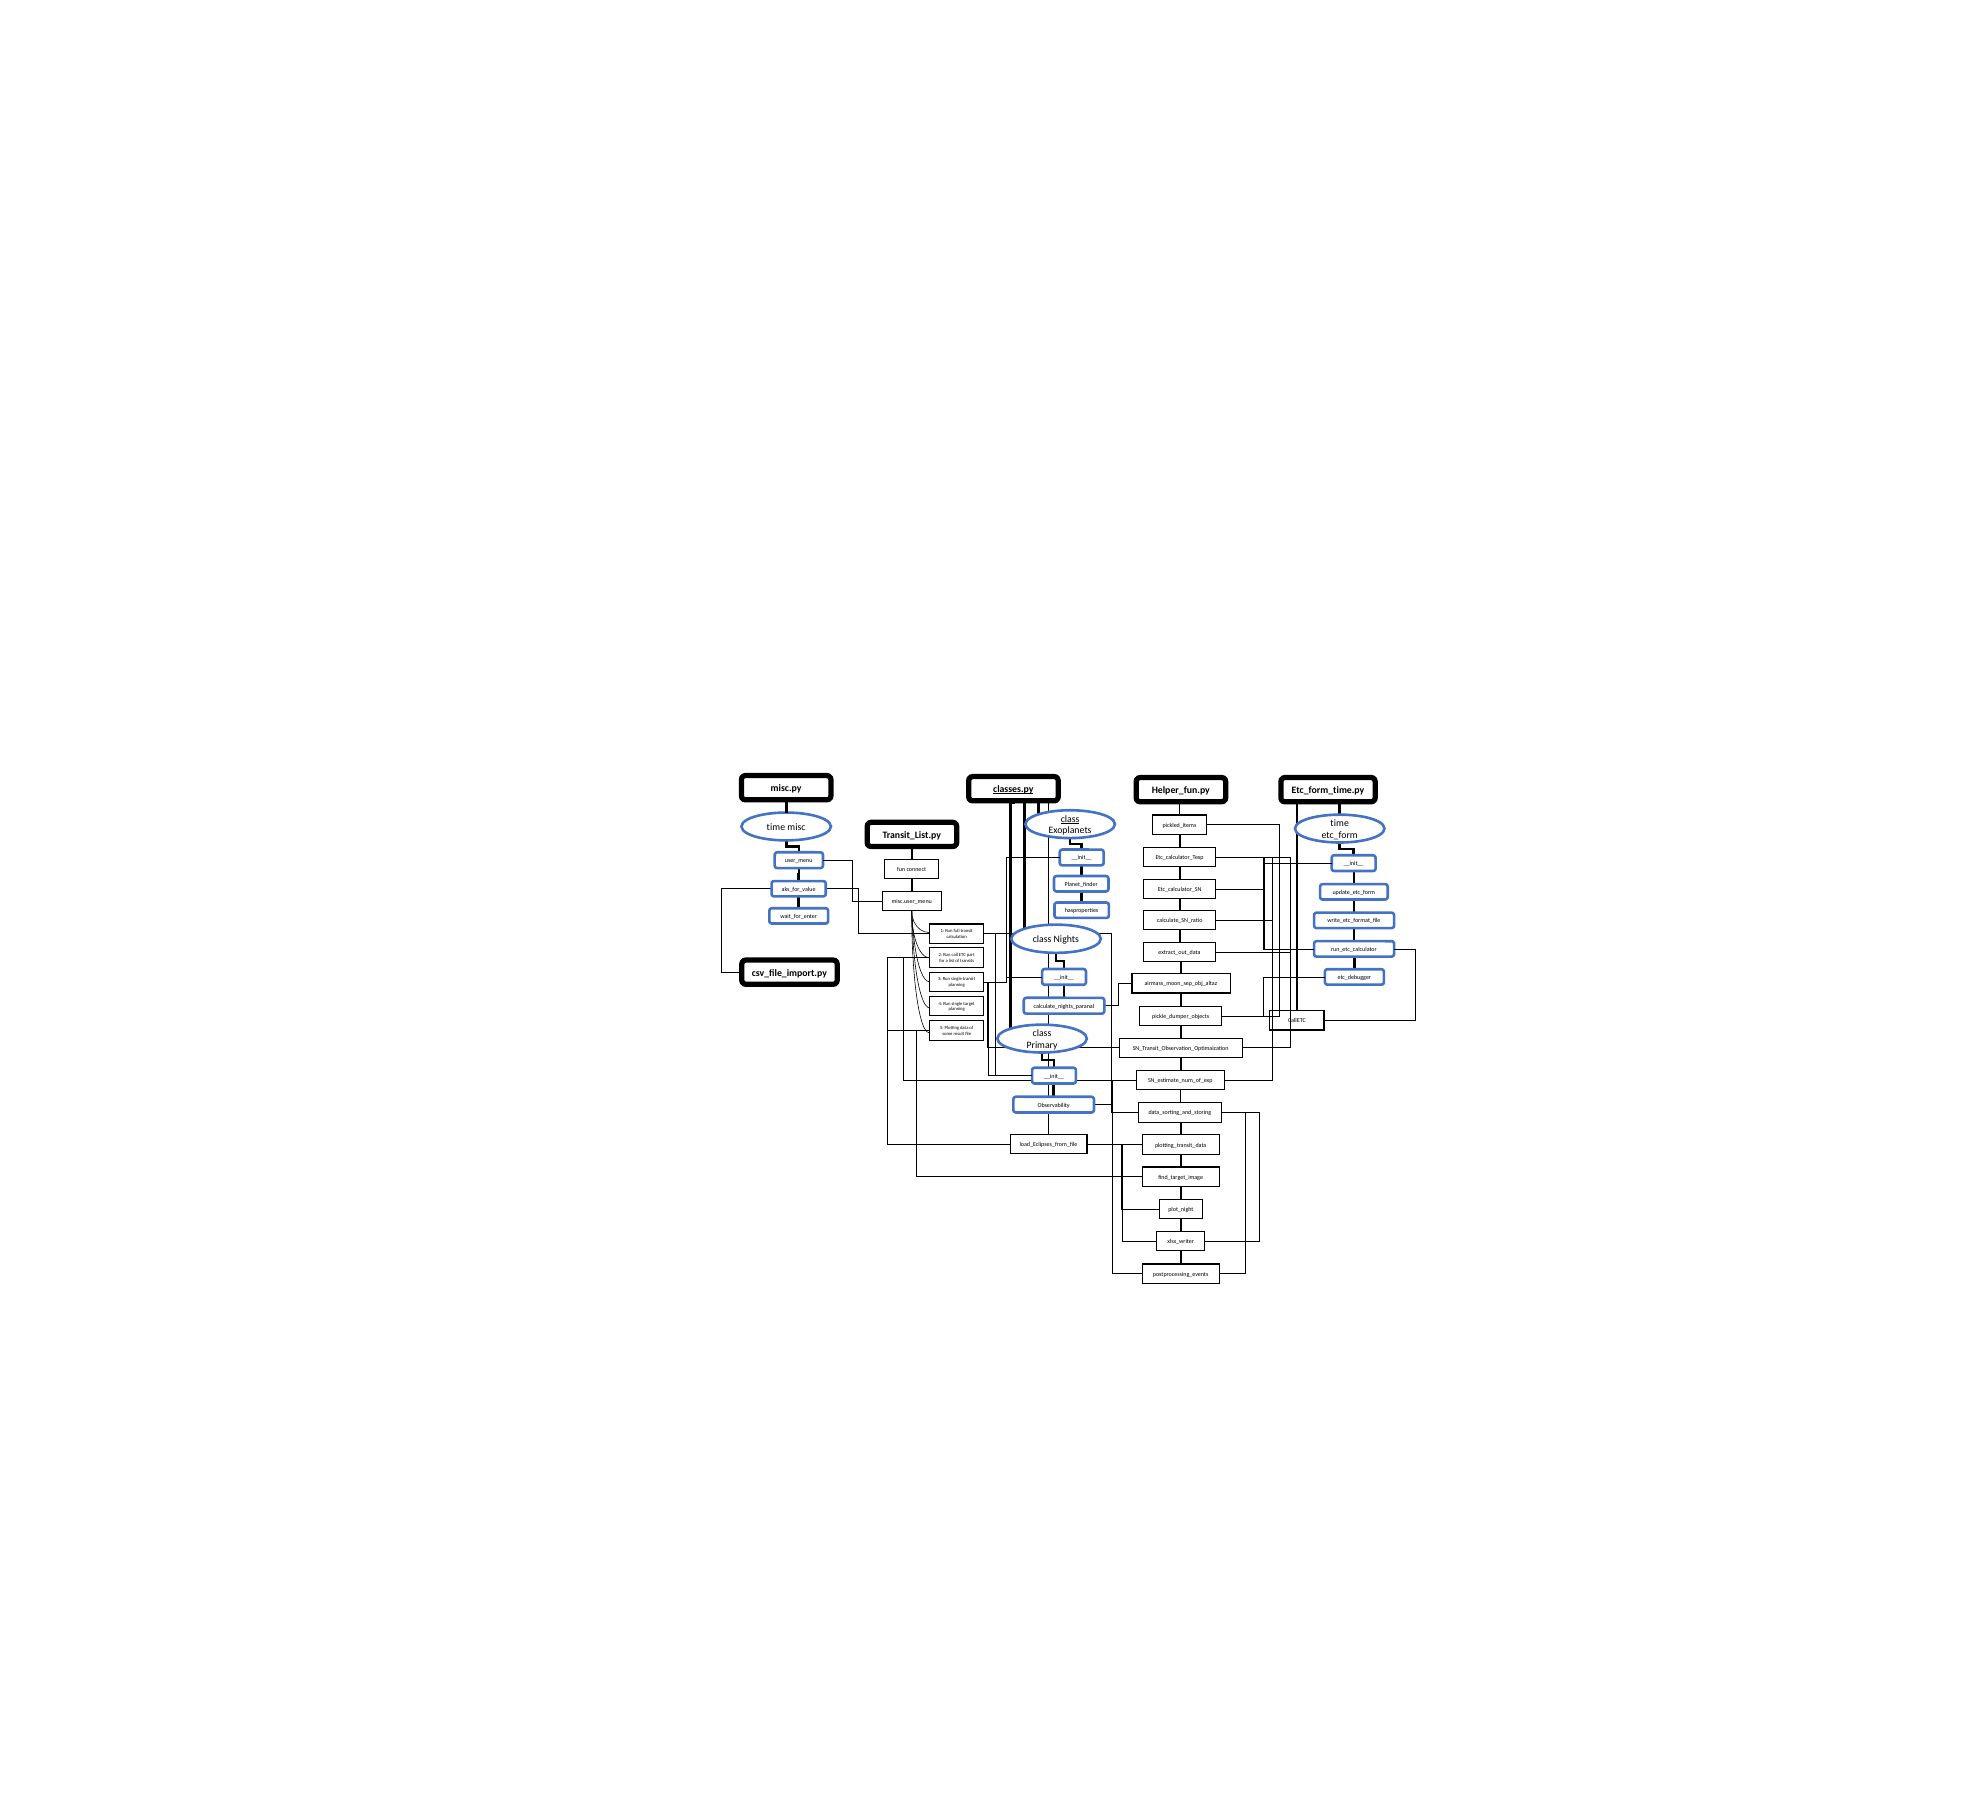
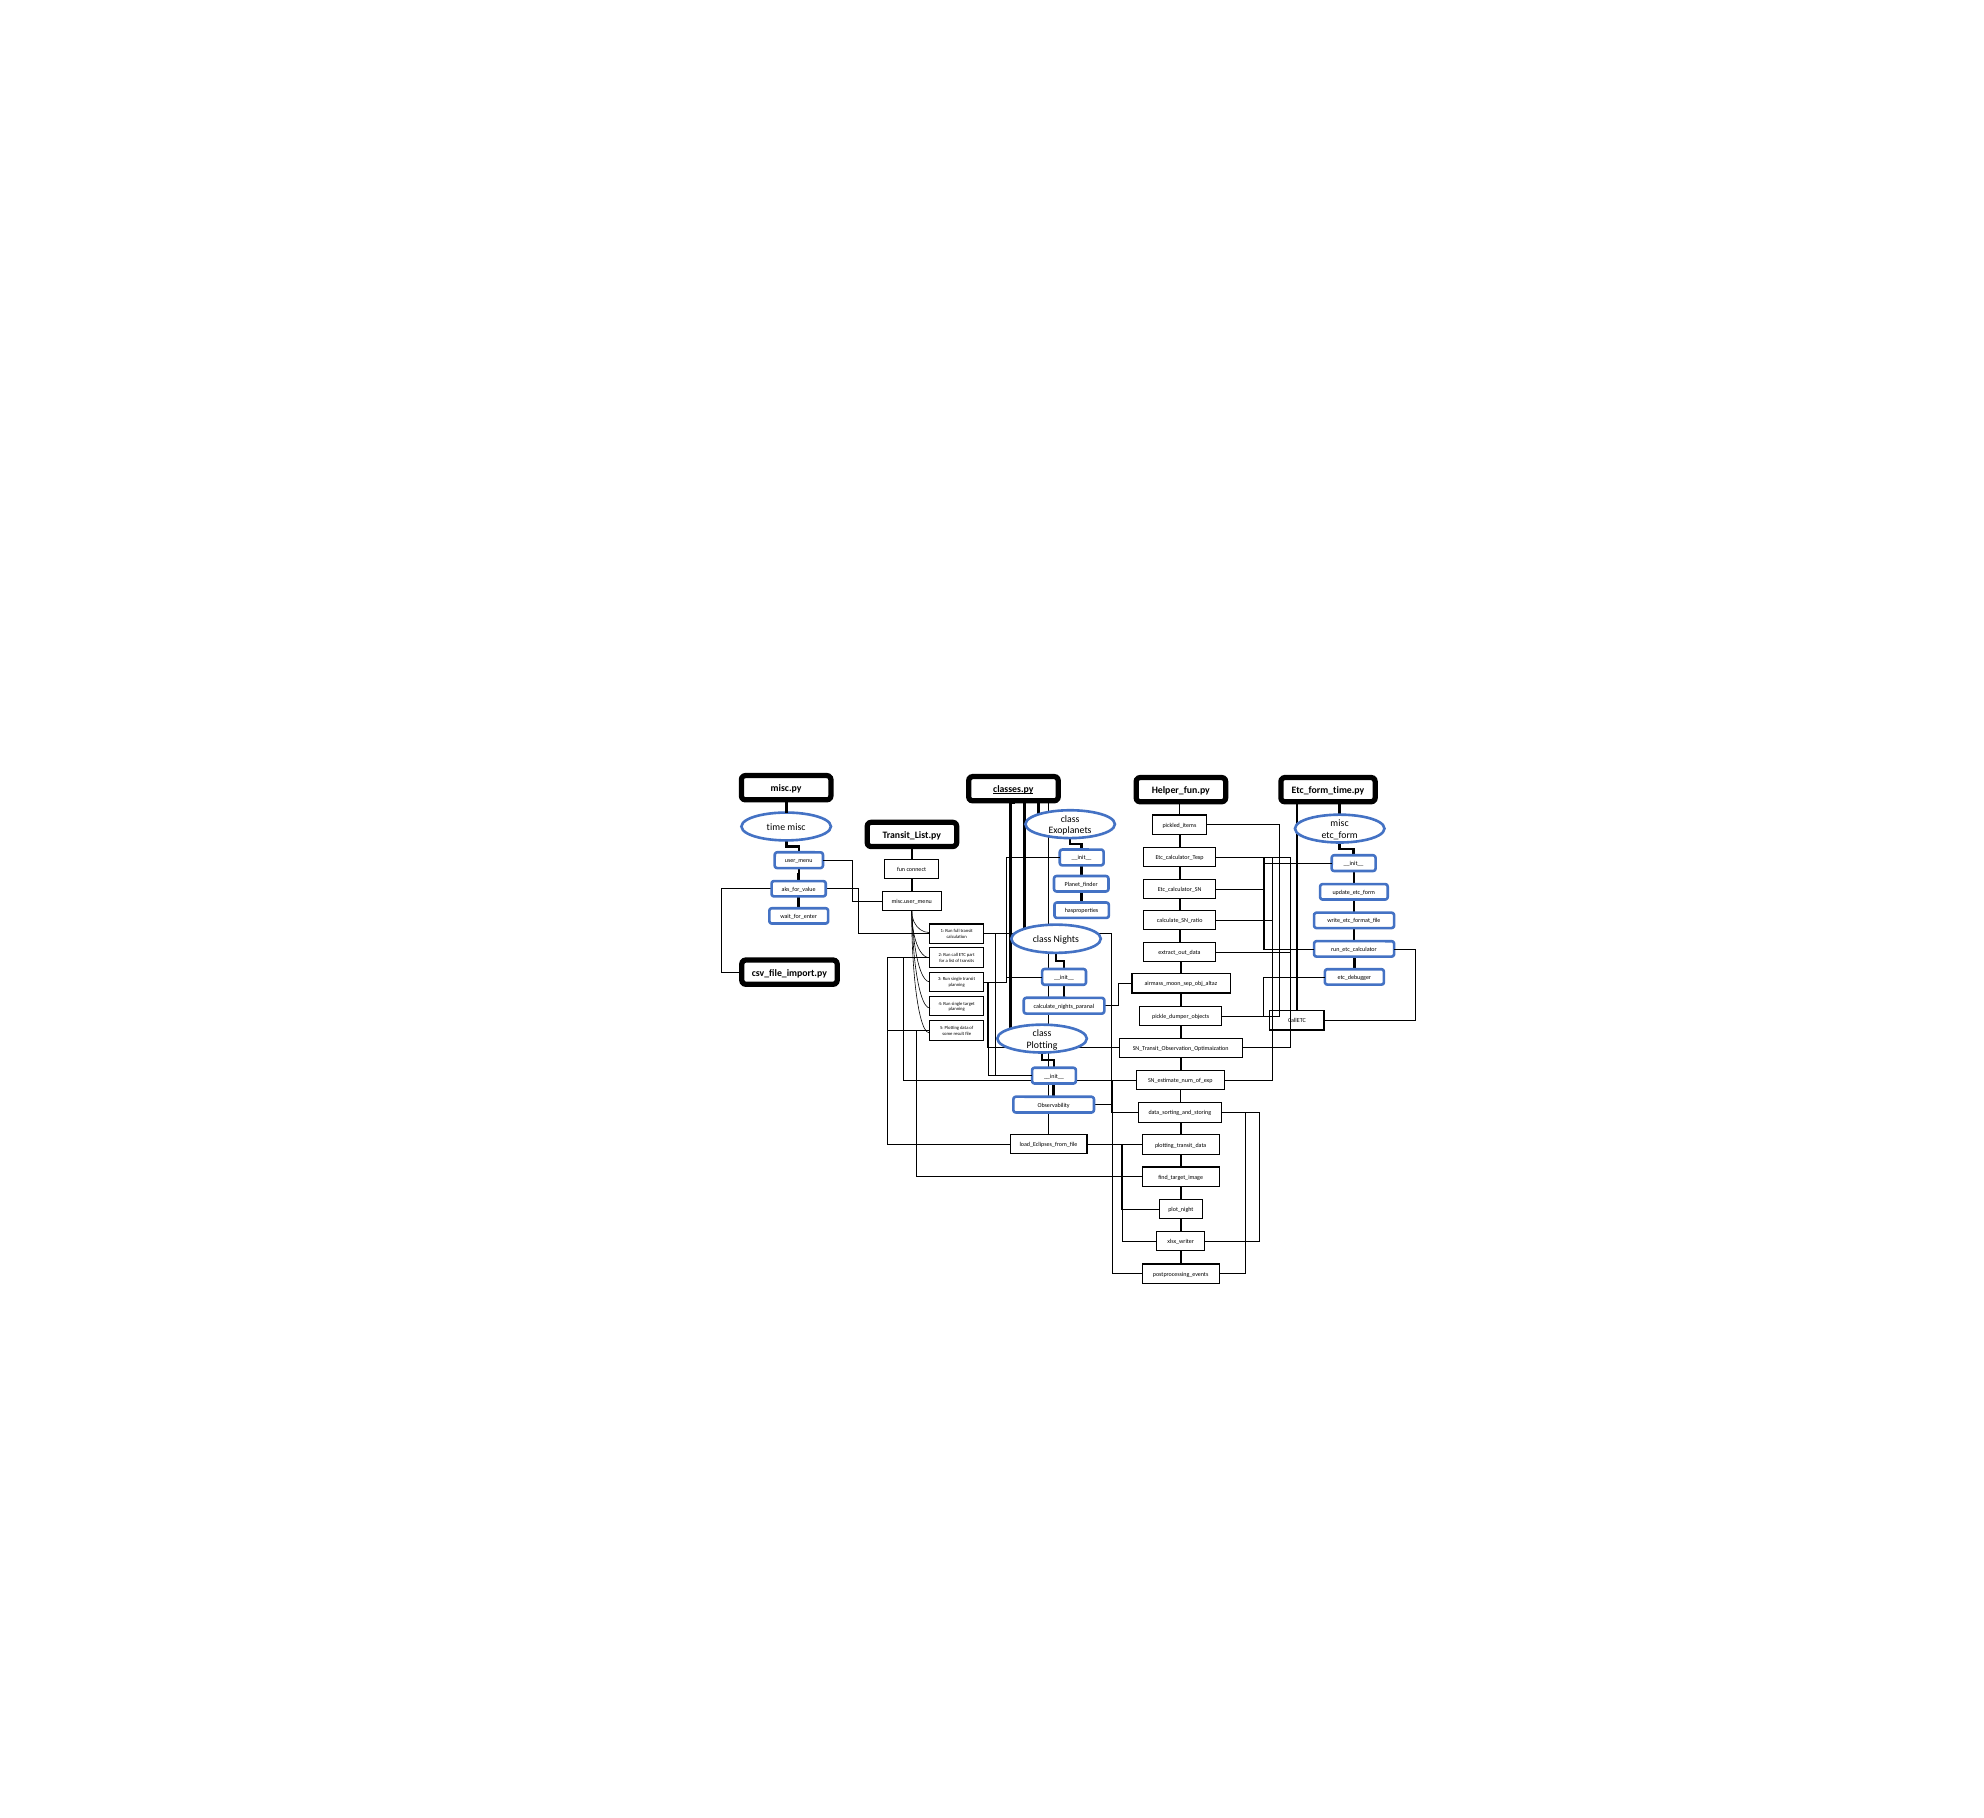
class underline: present -> none (1070, 819)
time: time -> misc (1340, 824)
Primary: Primary -> Plotting (1042, 1045)
